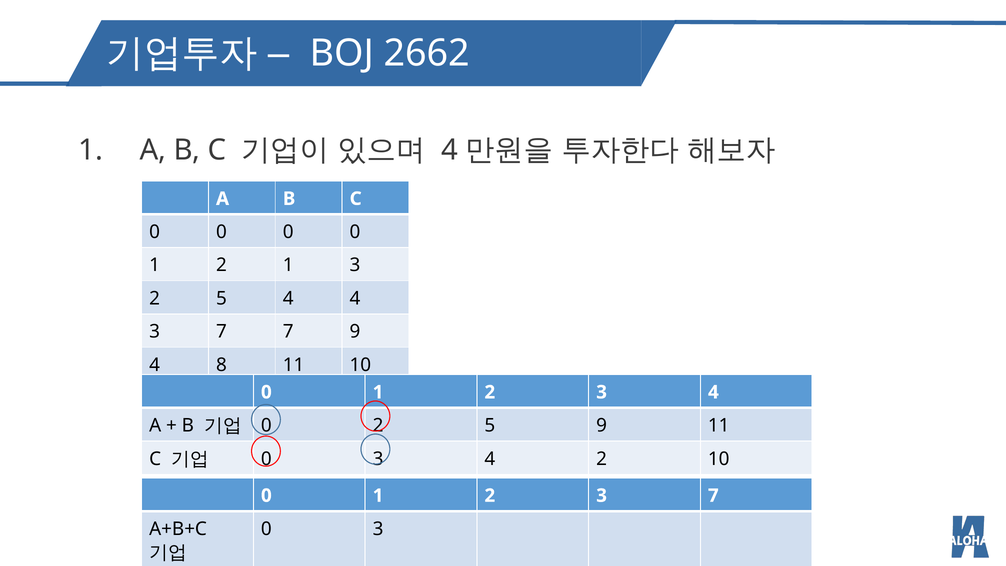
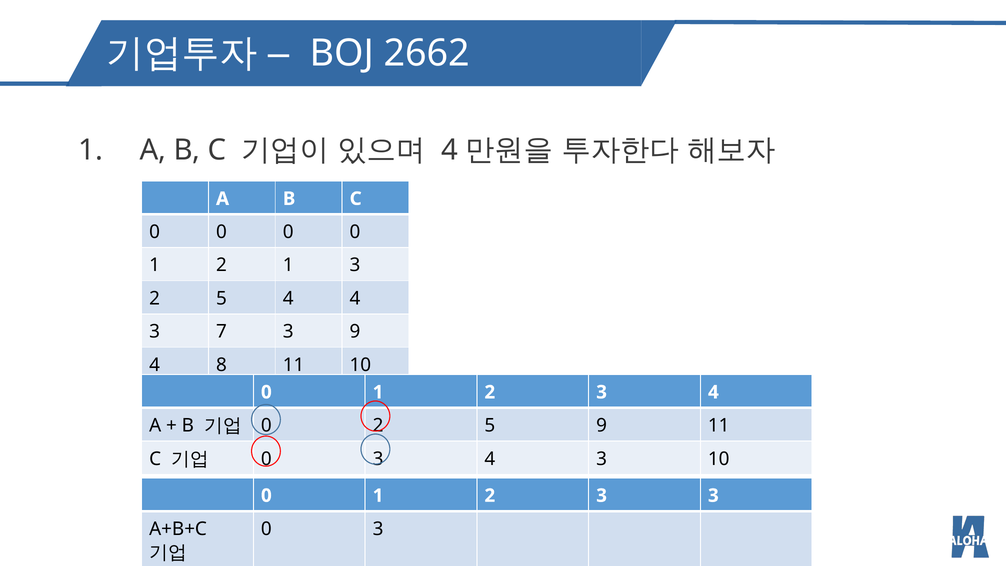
7 7: 7 -> 3 (288, 332)
3 4 2: 2 -> 3 (602, 459)
2 3 7: 7 -> 3 (713, 496)
